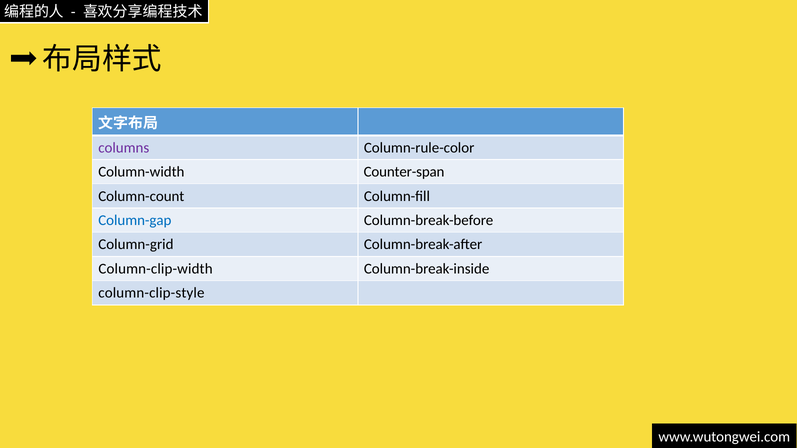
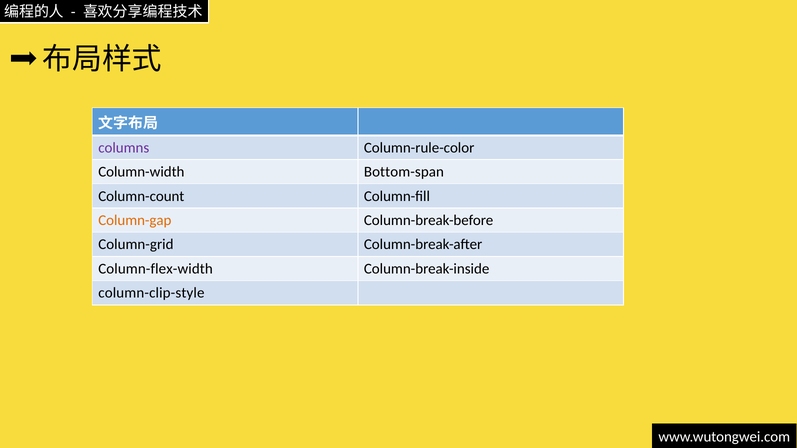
Counter-span: Counter-span -> Bottom-span (404, 172)
Column-gap colour: blue -> orange (135, 220)
Column-clip-width: Column-clip-width -> Column-flex-width (156, 269)
